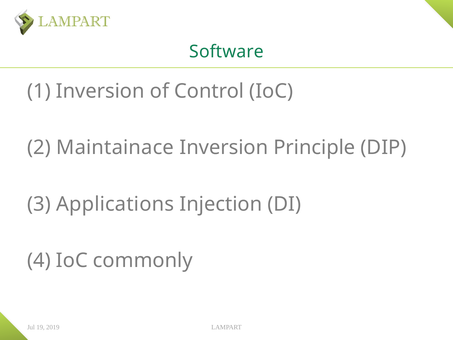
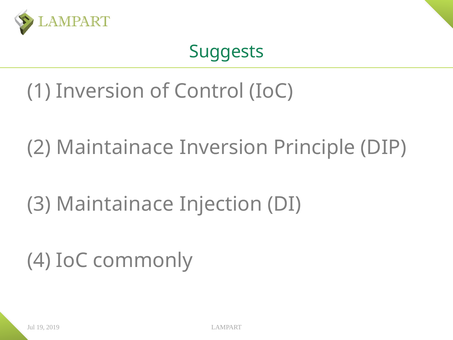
Software: Software -> Suggests (227, 52)
3 Applications: Applications -> Maintainace (115, 204)
